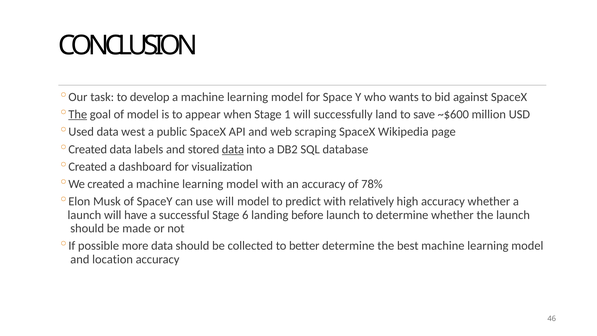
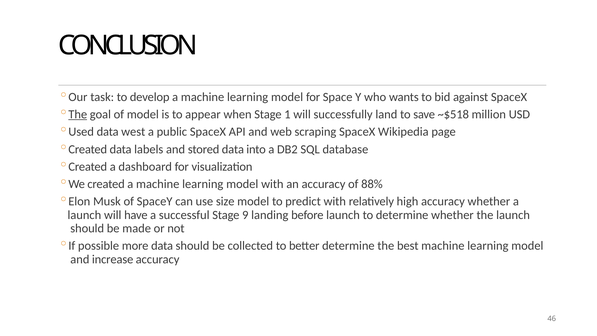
~$600: ~$600 -> ~$518 (453, 114)
data underline: present -> none (233, 149)
78%: 78% -> 88% (372, 184)
use will: will -> size (225, 201)
6: 6 -> 9 (245, 215)
location: location -> increase (113, 259)
